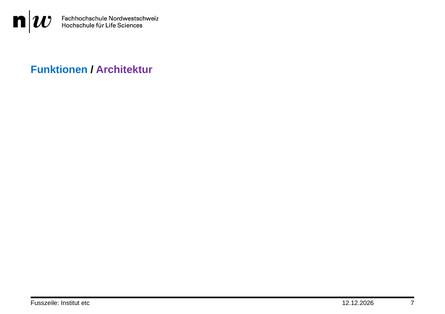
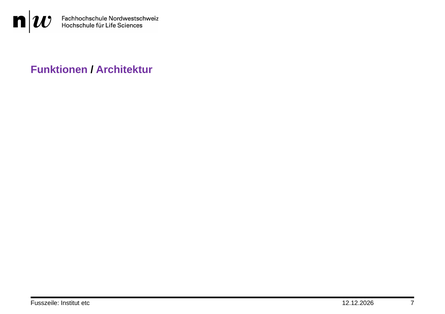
Funktionen colour: blue -> purple (59, 70)
